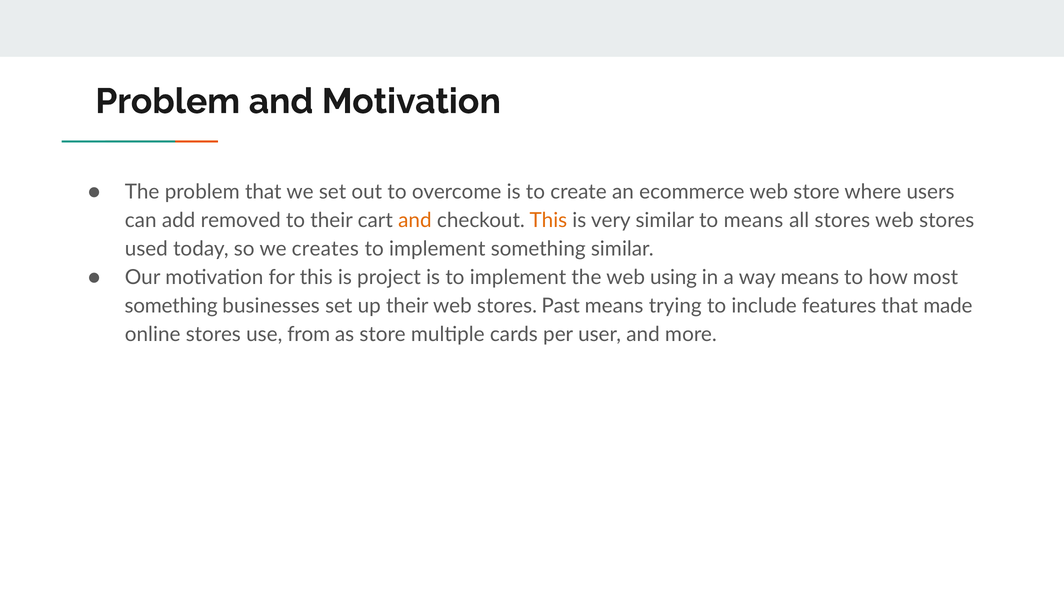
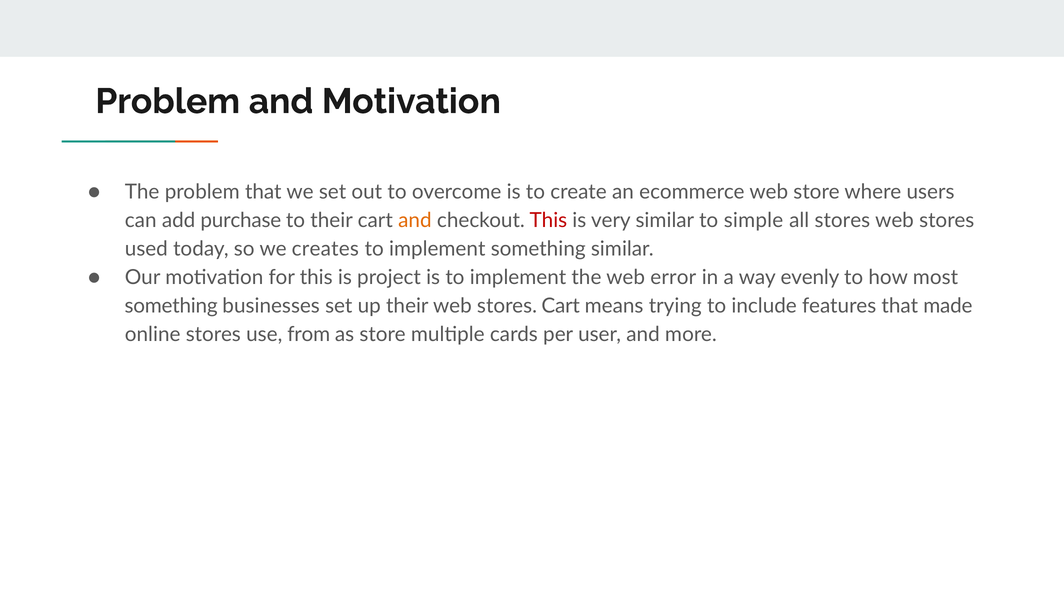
removed: removed -> purchase (241, 220)
This colour: orange -> red (548, 220)
to means: means -> simple (754, 220)
using: using -> error (673, 277)
way means: means -> evenly (810, 277)
stores Past: Past -> Cart (561, 306)
